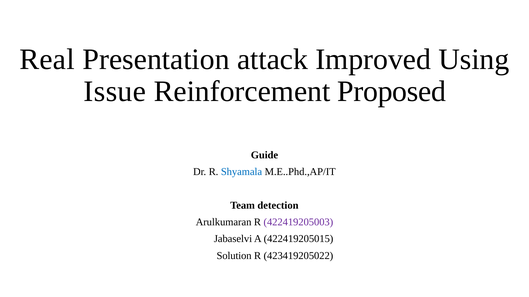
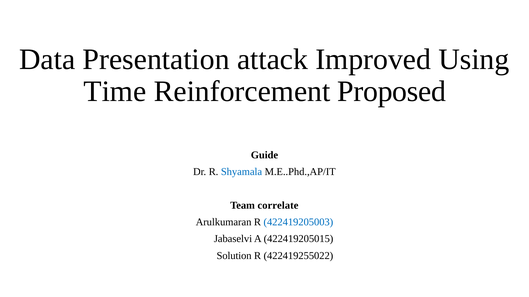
Real: Real -> Data (47, 59)
Issue: Issue -> Time (115, 91)
detection: detection -> correlate (278, 206)
422419205003 colour: purple -> blue (298, 222)
423419205022: 423419205022 -> 422419255022 (298, 256)
